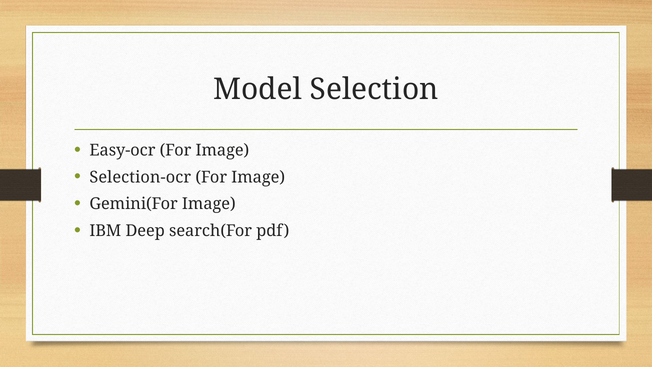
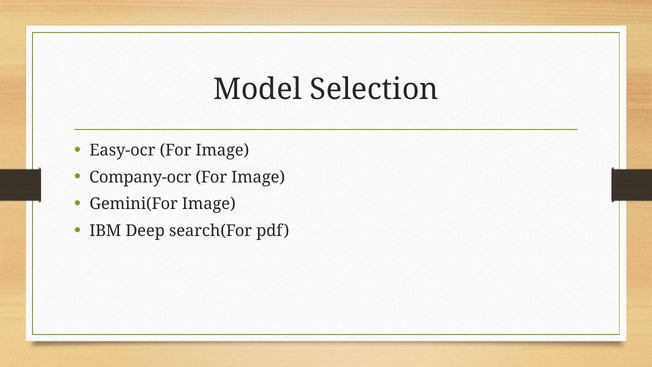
Selection-ocr: Selection-ocr -> Company-ocr (140, 177)
